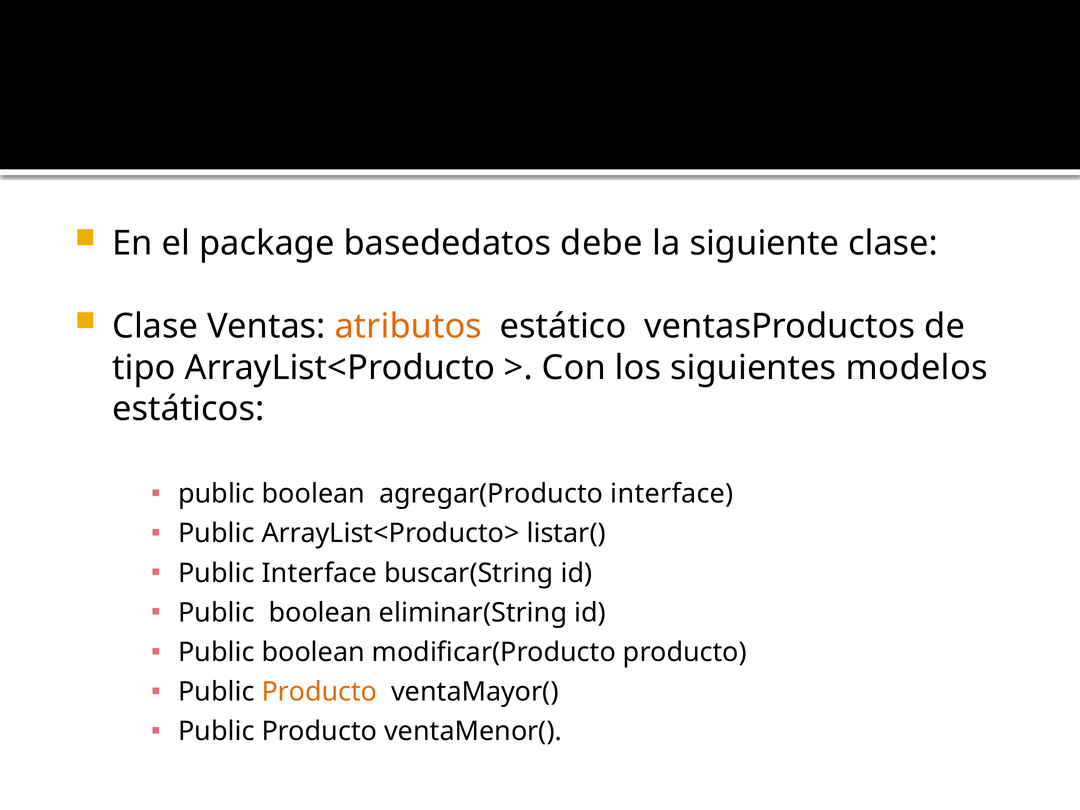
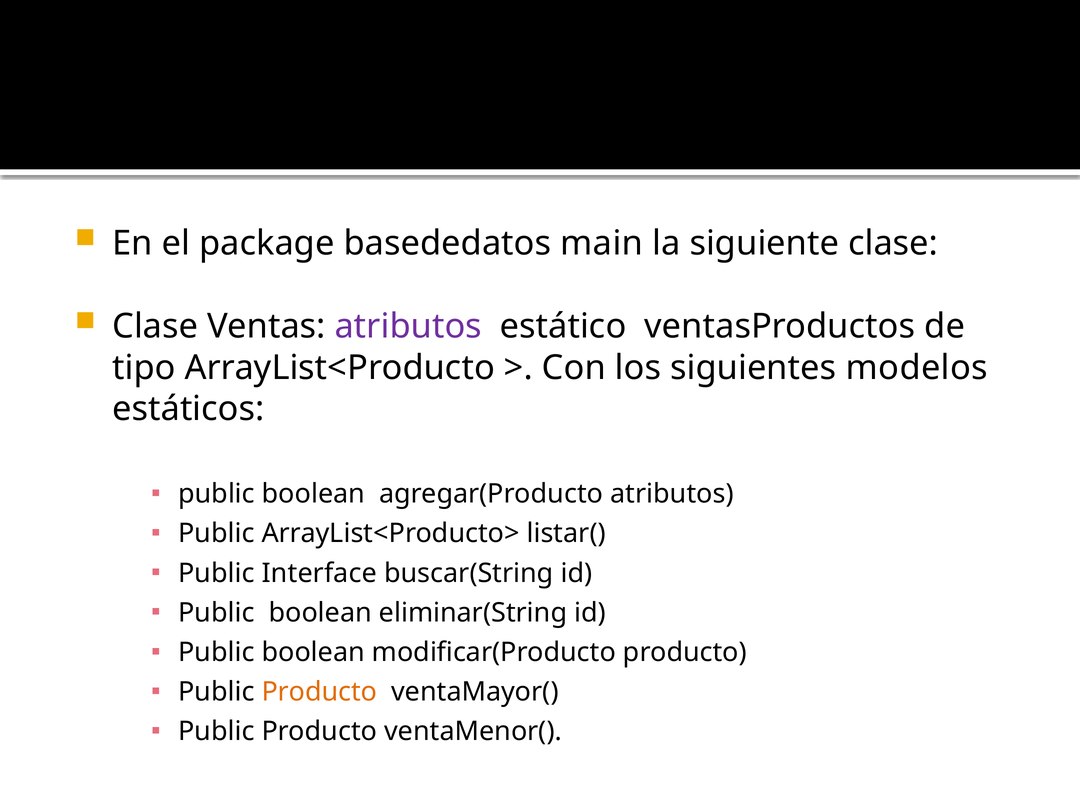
debe: debe -> main (602, 244)
atributos colour: orange -> purple (408, 326)
agregar(Producto interface: interface -> atributos (672, 494)
